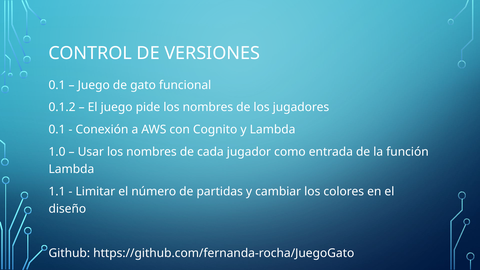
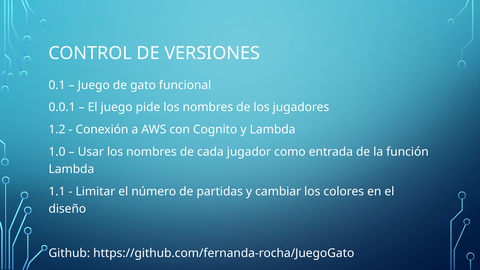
0.1.2: 0.1.2 -> 0.0.1 (62, 107)
0.1: 0.1 -> 1.2 (57, 130)
